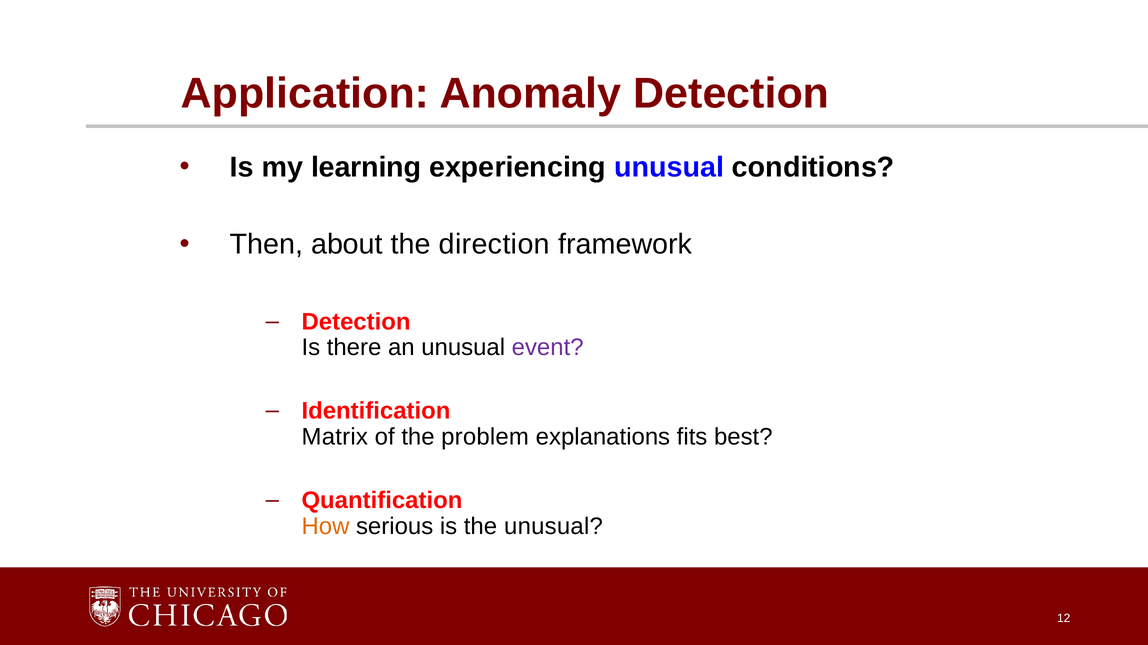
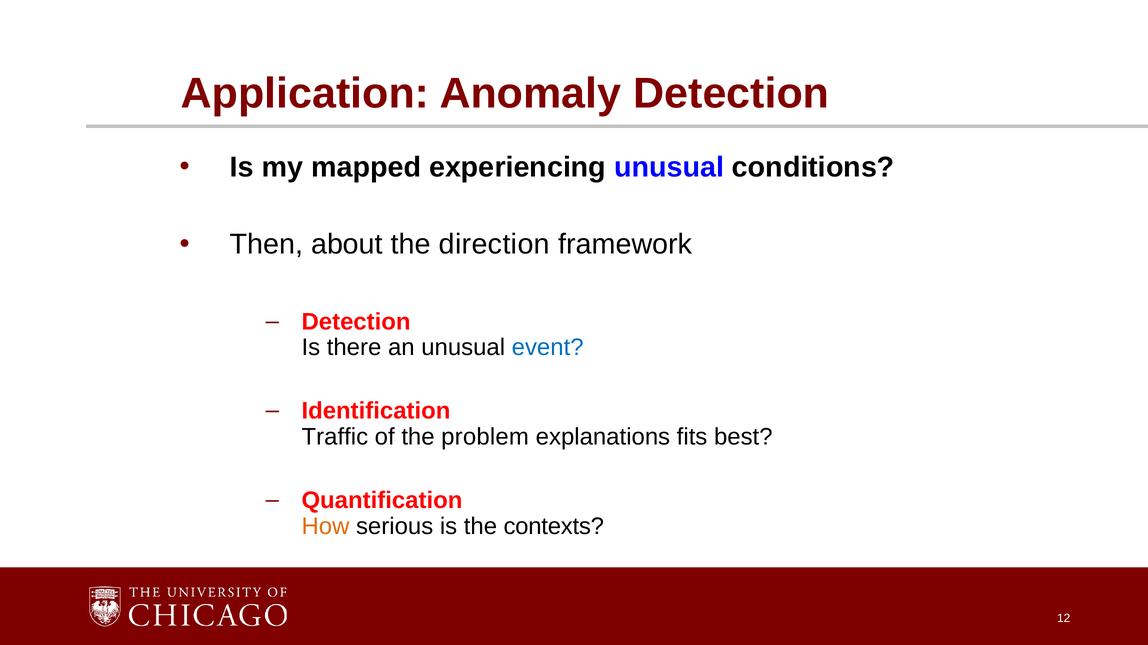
learning: learning -> mapped (366, 167)
event colour: purple -> blue (548, 348)
Matrix: Matrix -> Traffic (335, 437)
the unusual: unusual -> contexts (554, 527)
